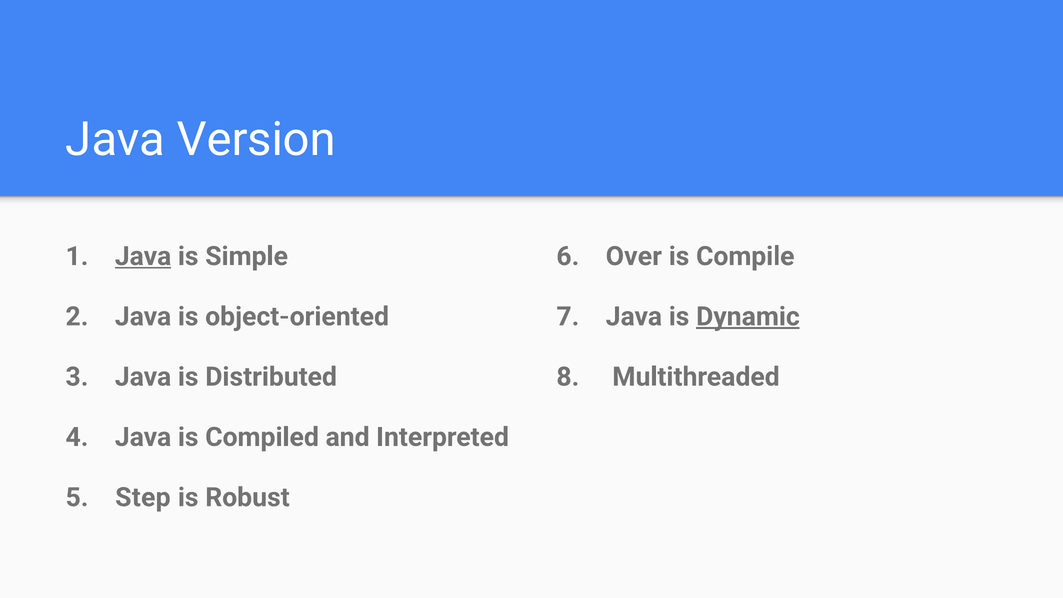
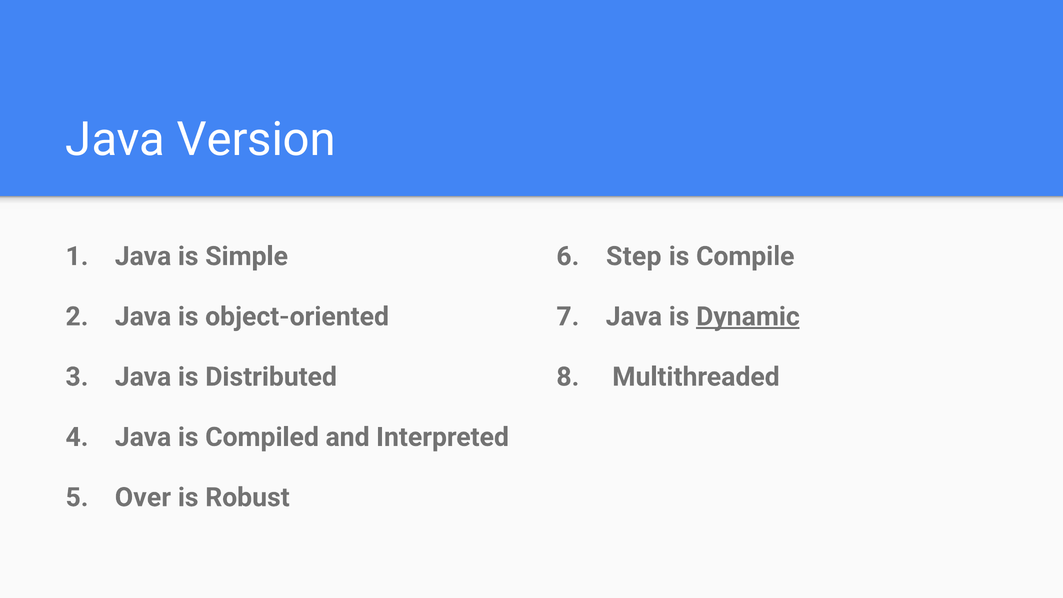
Java underline: present -> none (143, 256)
Over: Over -> Step (634, 256)
Step: Step -> Over (143, 497)
